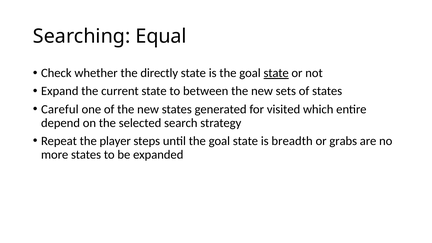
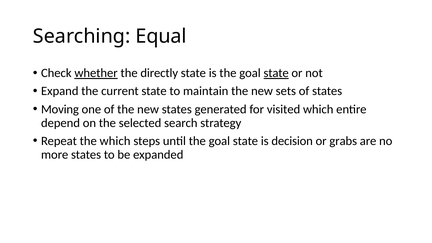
whether underline: none -> present (96, 73)
between: between -> maintain (206, 91)
Careful: Careful -> Moving (60, 109)
the player: player -> which (115, 141)
breadth: breadth -> decision (292, 141)
